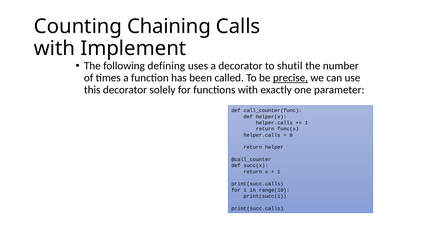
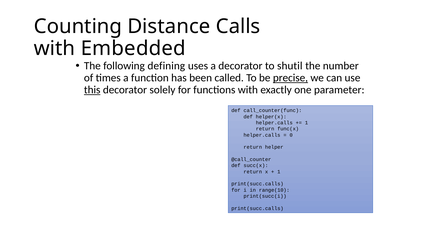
Chaining: Chaining -> Distance (169, 26)
Implement: Implement -> Embedded (133, 48)
this underline: none -> present (92, 90)
